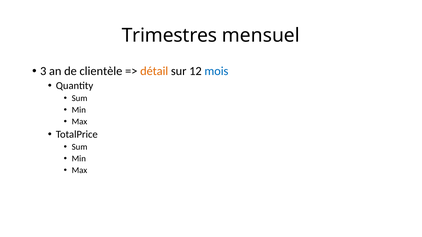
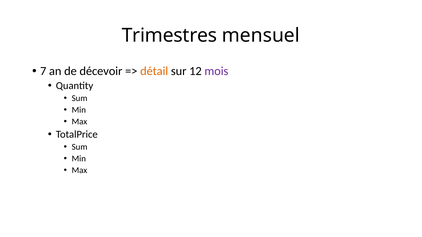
3: 3 -> 7 (43, 71)
clientèle: clientèle -> décevoir (101, 71)
mois colour: blue -> purple (216, 71)
